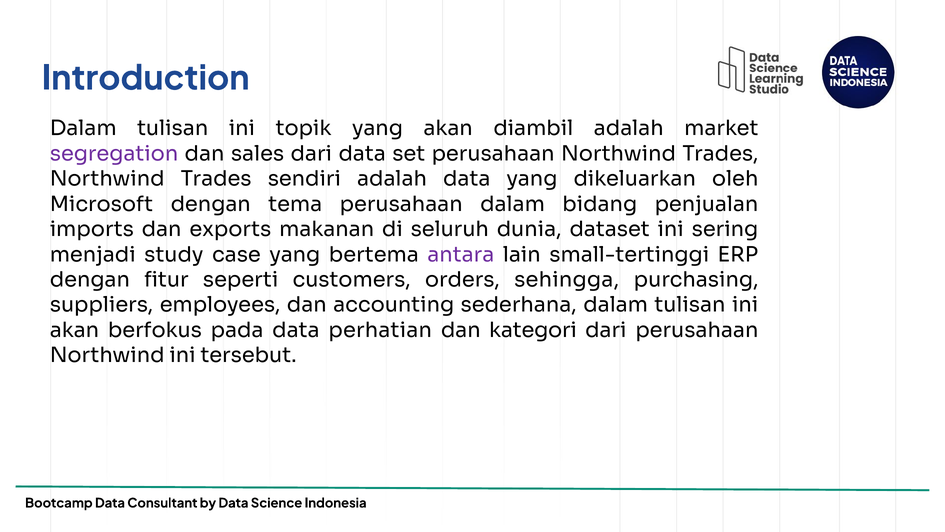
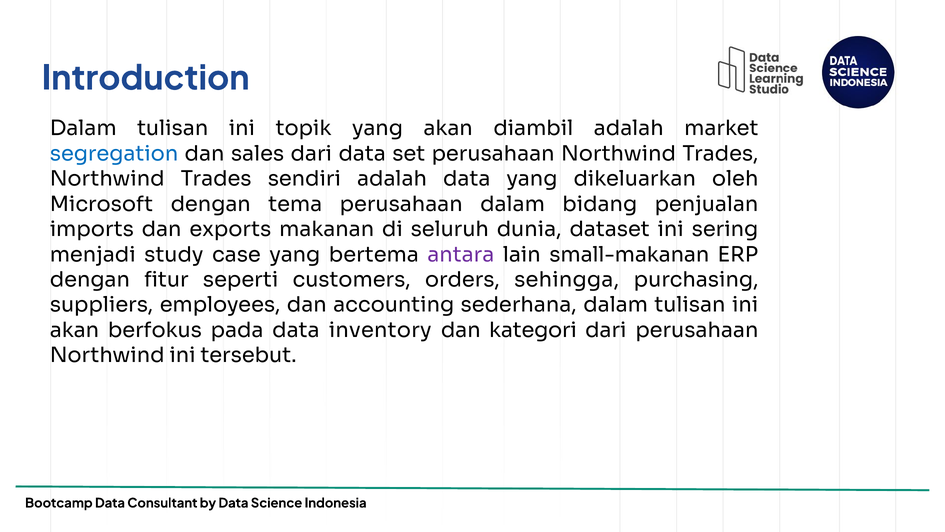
segregation colour: purple -> blue (114, 154)
small-tertinggi: small-tertinggi -> small-makanan (629, 254)
perhatian: perhatian -> inventory (380, 330)
